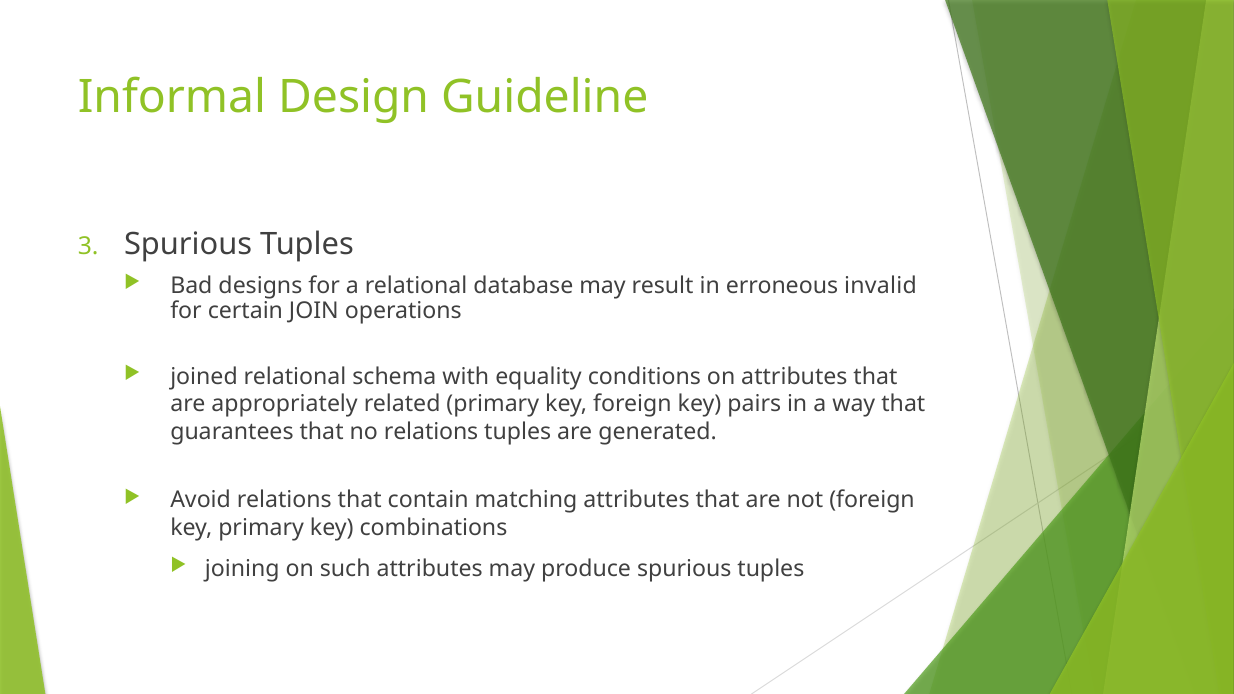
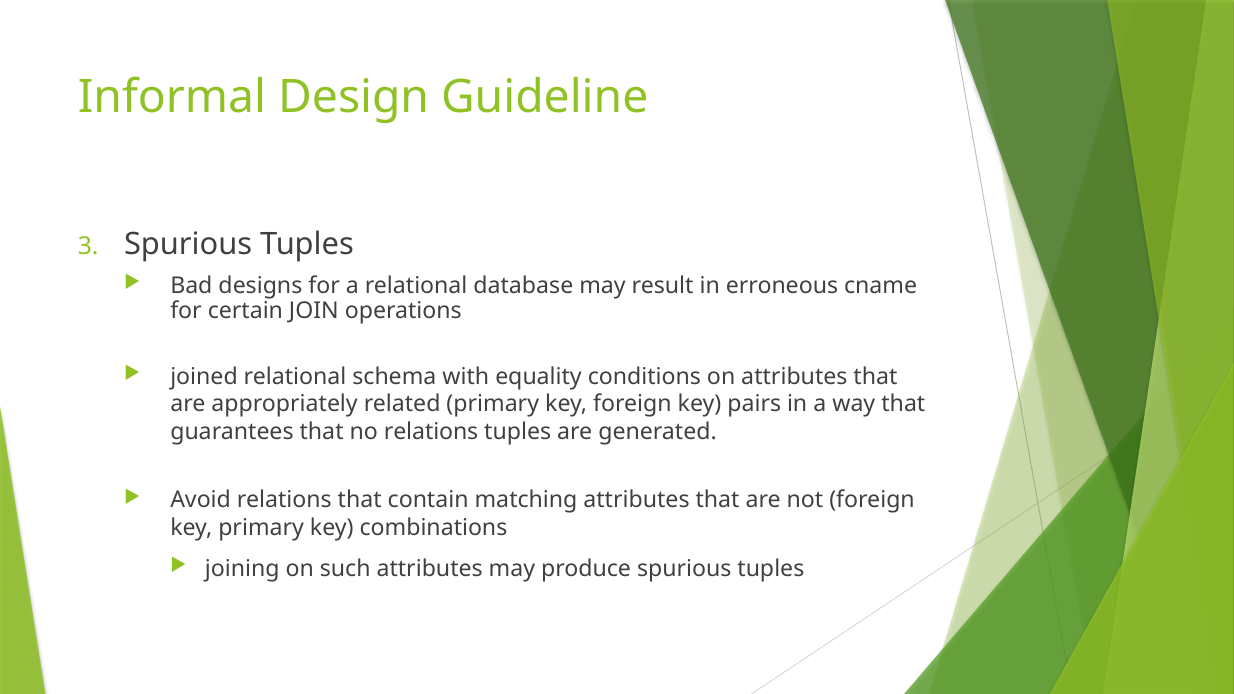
invalid: invalid -> cname (881, 286)
